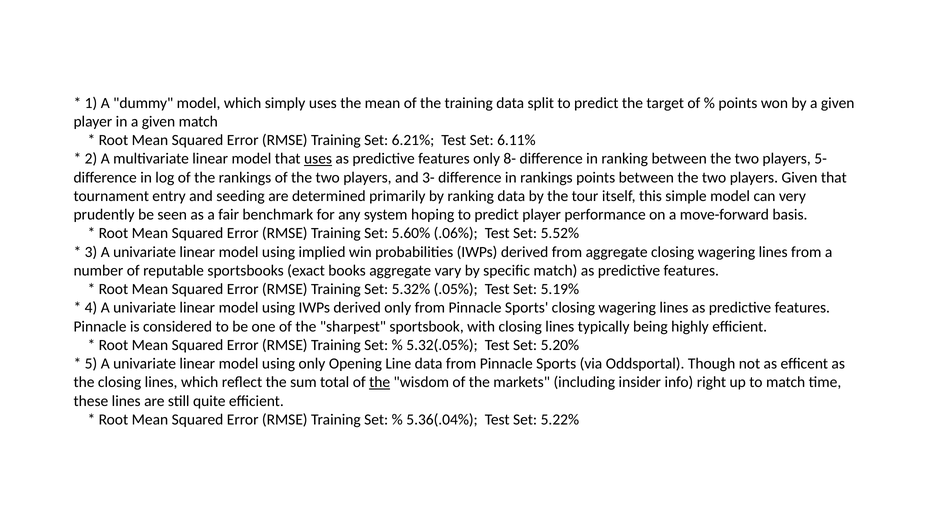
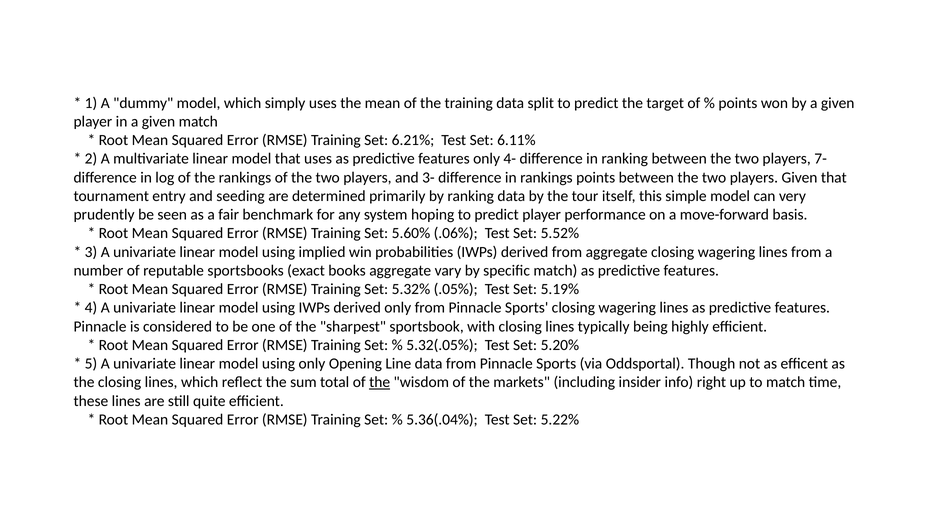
uses underline: present -> none (318, 159)
8-: 8- -> 4- (510, 159)
5-: 5- -> 7- (821, 159)
